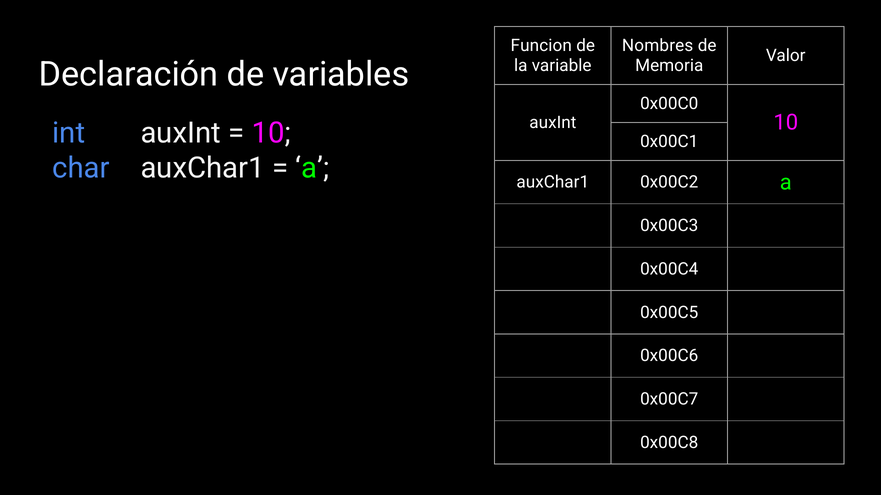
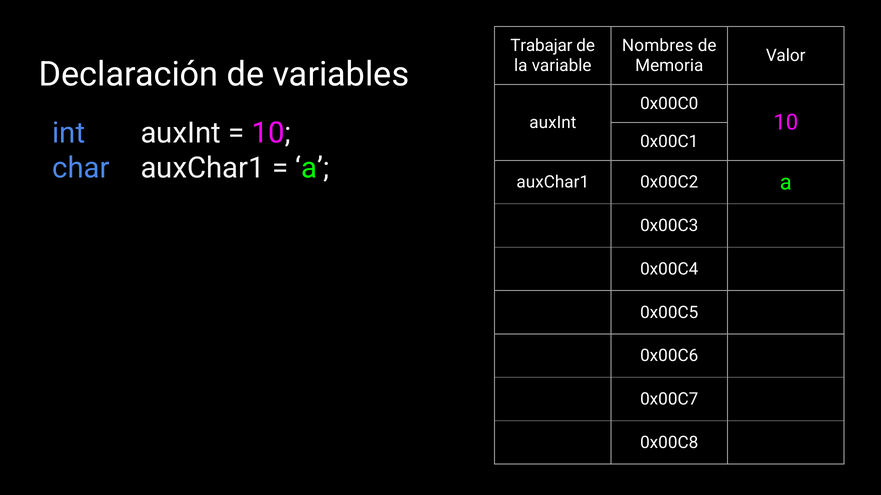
Funcion: Funcion -> Trabajar (541, 46)
